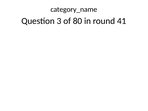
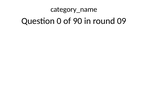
3: 3 -> 0 (59, 21)
80: 80 -> 90 (77, 21)
41: 41 -> 09 (122, 21)
